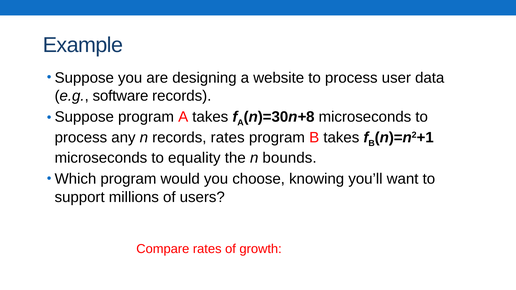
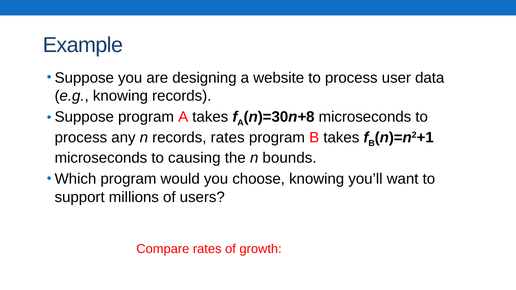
e.g software: software -> knowing (120, 96)
equality: equality -> causing (194, 158)
